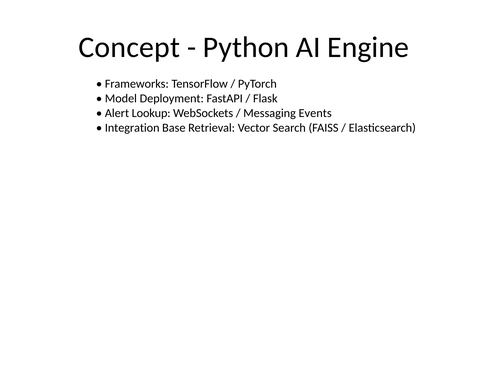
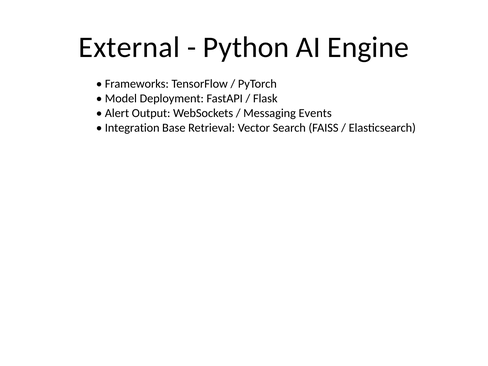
Concept: Concept -> External (129, 47)
Lookup: Lookup -> Output (151, 113)
